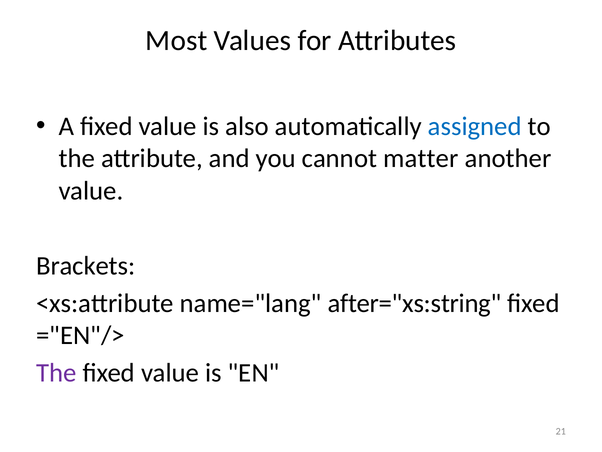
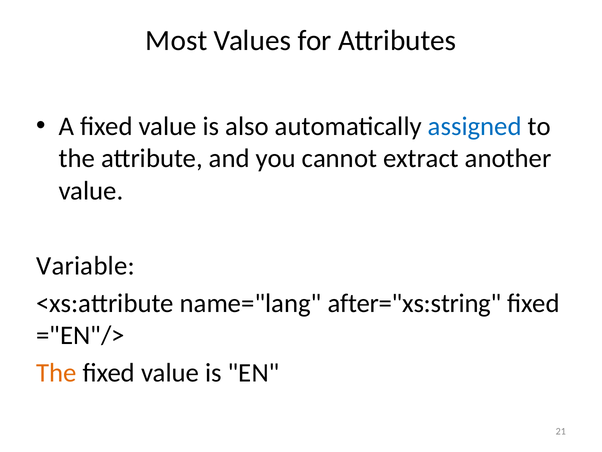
matter: matter -> extract (421, 158)
Brackets: Brackets -> Variable (85, 265)
The colour: purple -> orange (56, 373)
